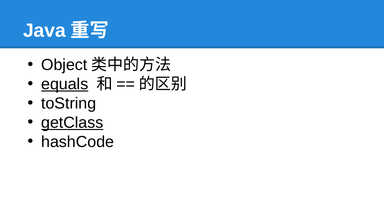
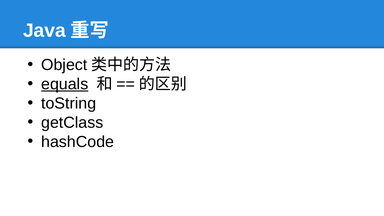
getClass underline: present -> none (72, 123)
